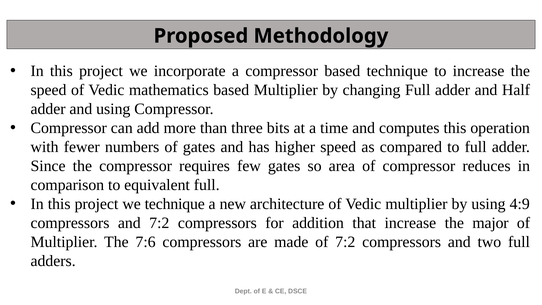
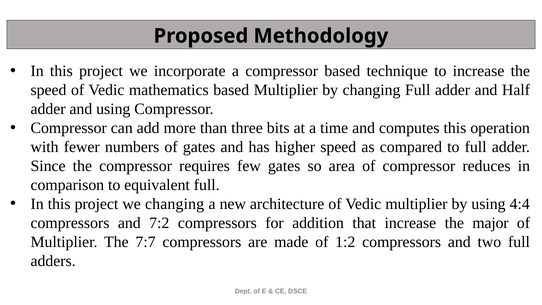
we technique: technique -> changing (175, 204)
4:9: 4:9 -> 4:4 (520, 204)
7:6: 7:6 -> 7:7 (146, 242)
of 7:2: 7:2 -> 1:2 (345, 242)
